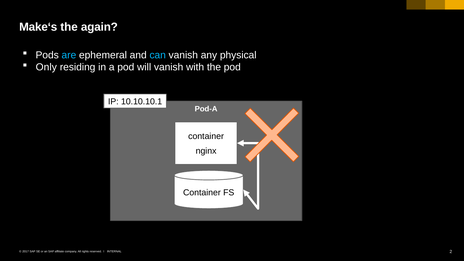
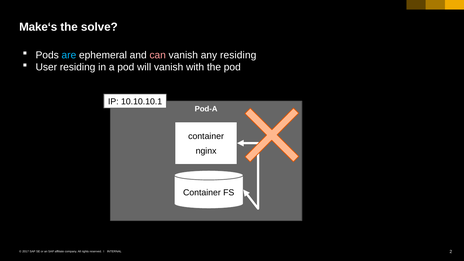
again: again -> solve (99, 27)
can colour: light blue -> pink (158, 55)
any physical: physical -> residing (238, 55)
Only: Only -> User (46, 67)
